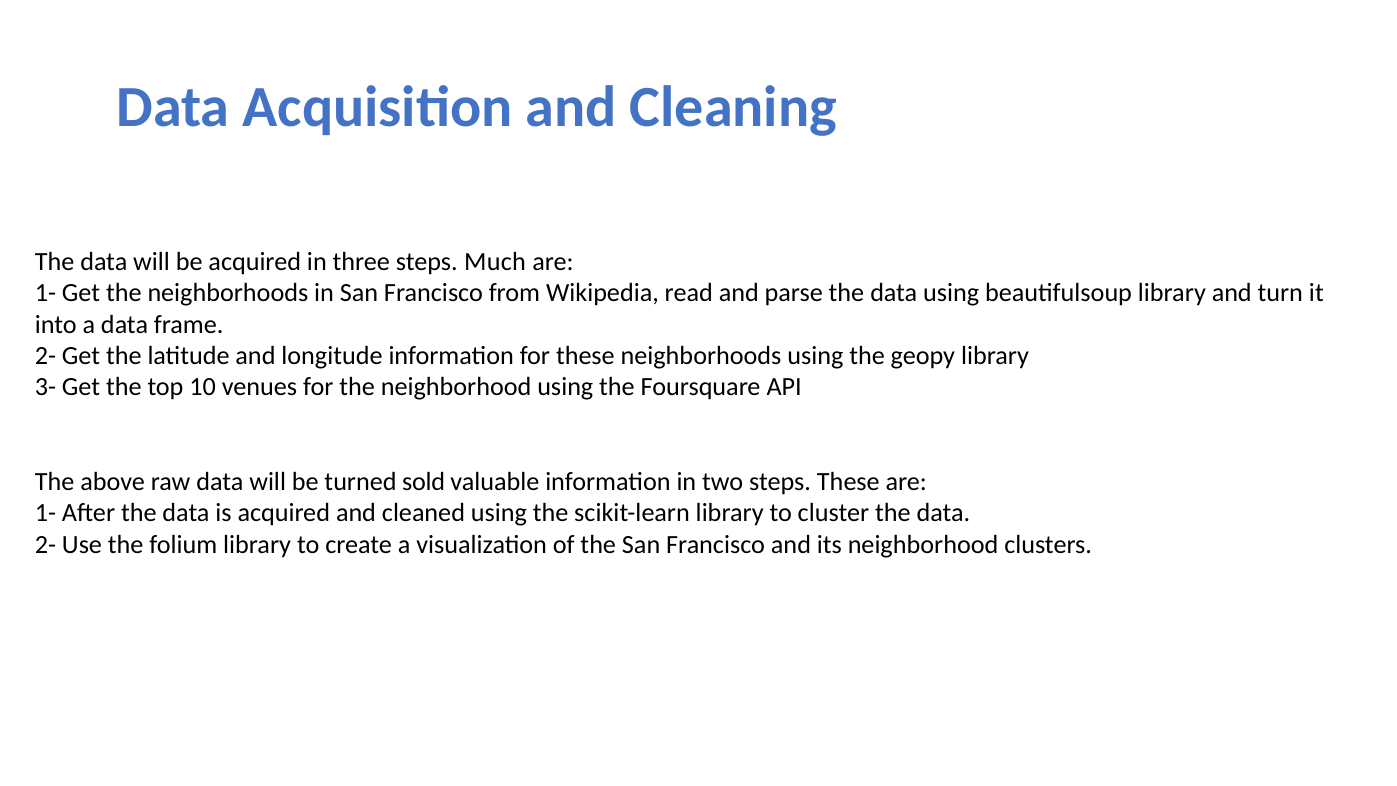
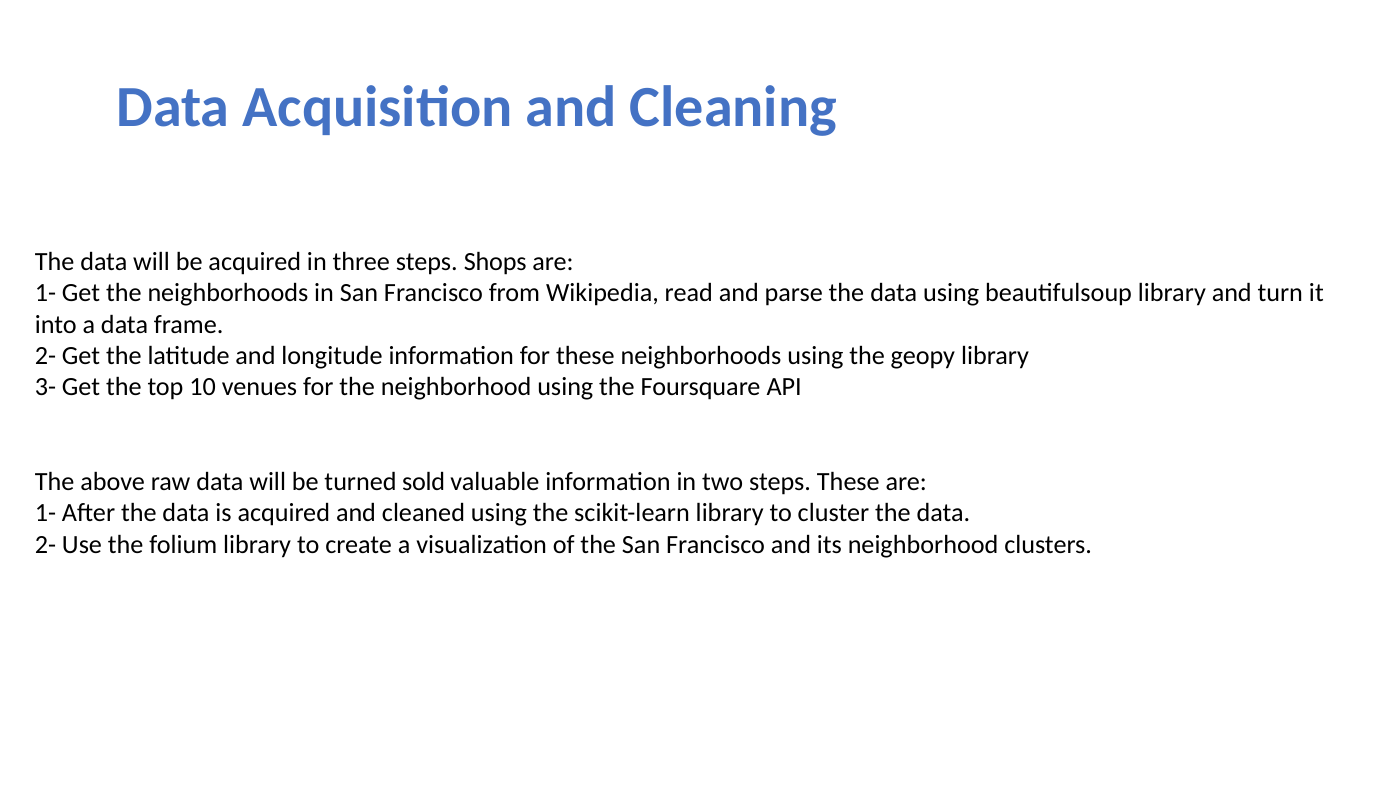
Much: Much -> Shops (495, 261)
